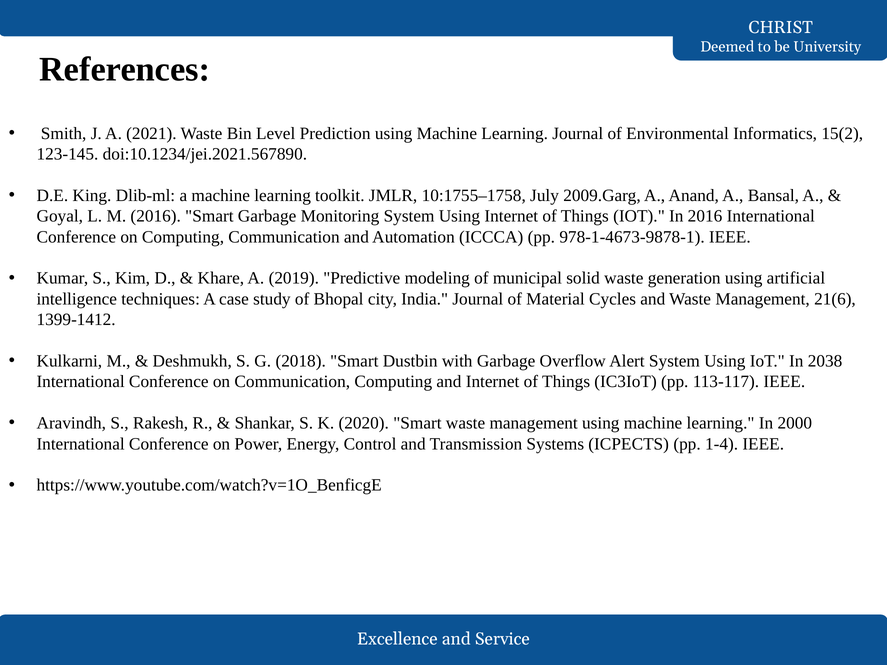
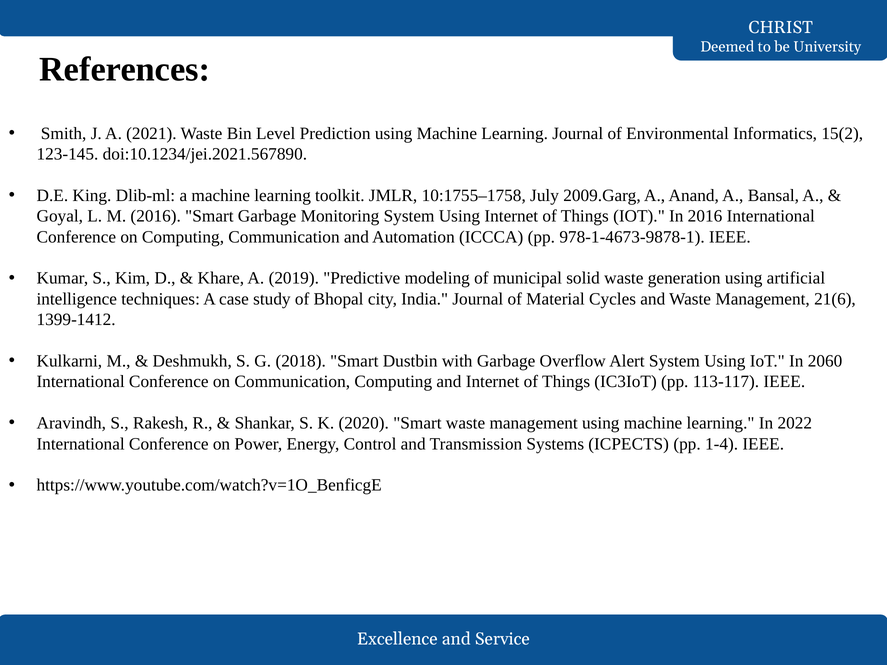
2038: 2038 -> 2060 (825, 361)
2000: 2000 -> 2022 (795, 423)
